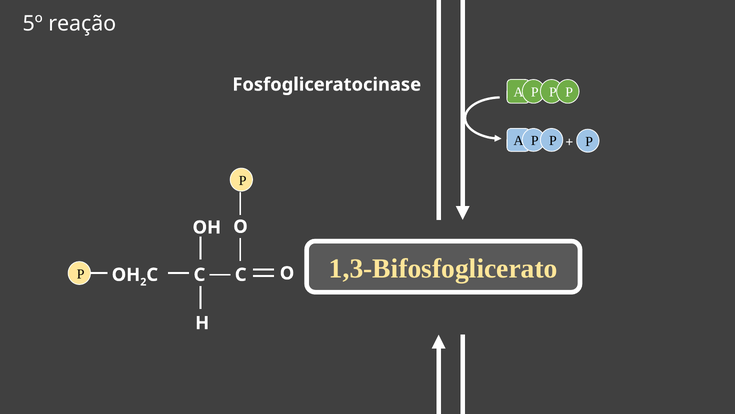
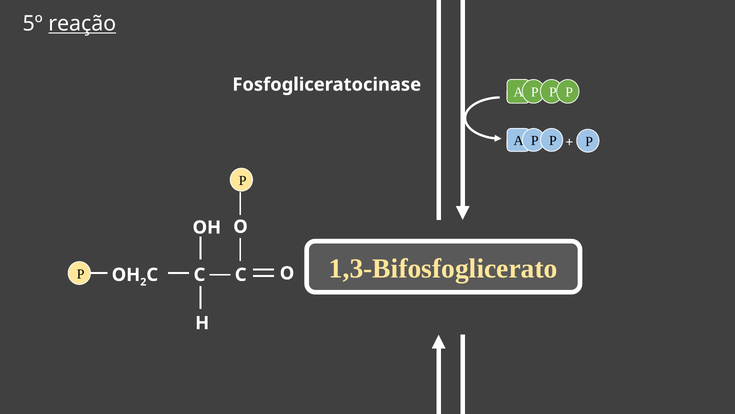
reação underline: none -> present (82, 24)
